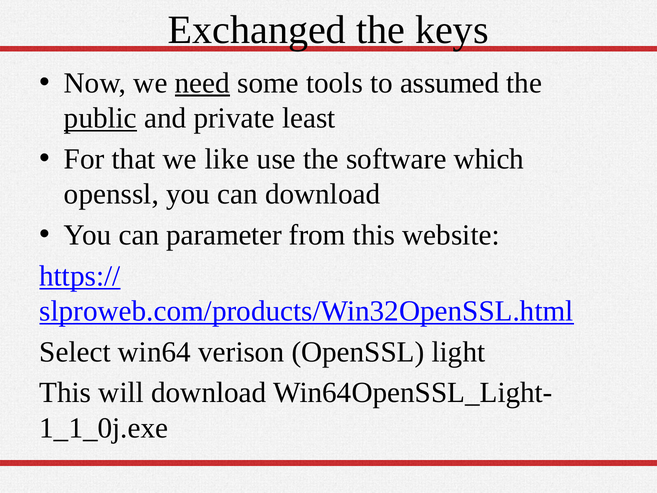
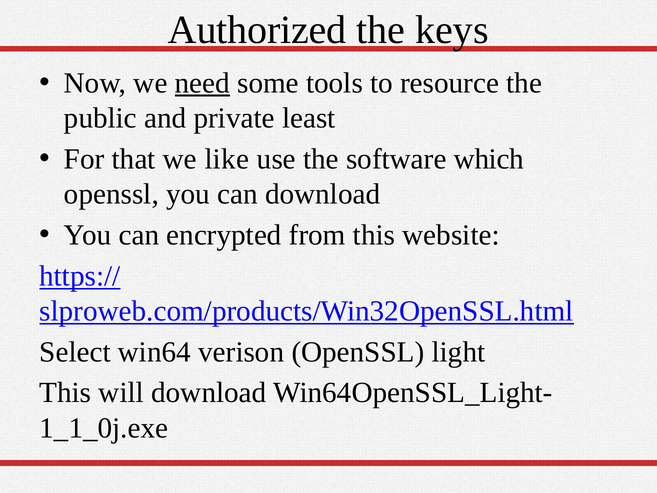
Exchanged: Exchanged -> Authorized (257, 30)
assumed: assumed -> resource (450, 83)
public underline: present -> none (100, 118)
parameter: parameter -> encrypted (224, 235)
